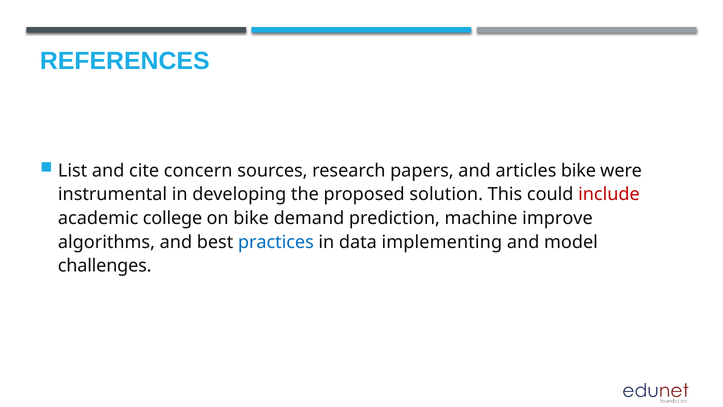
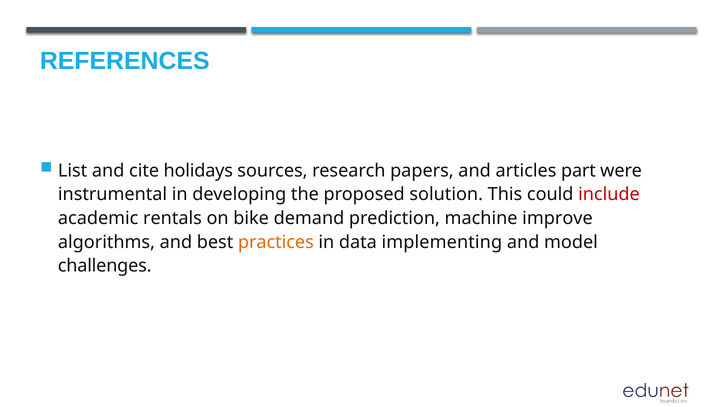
concern: concern -> holidays (198, 170)
articles bike: bike -> part (578, 170)
college: college -> rentals (172, 218)
practices colour: blue -> orange (276, 242)
